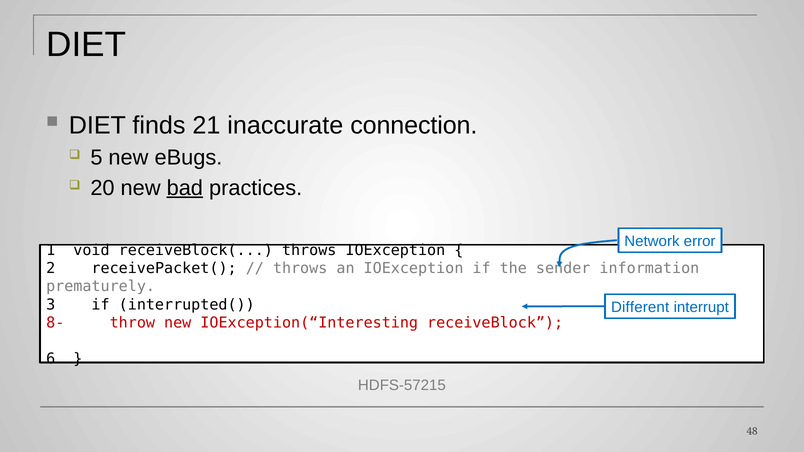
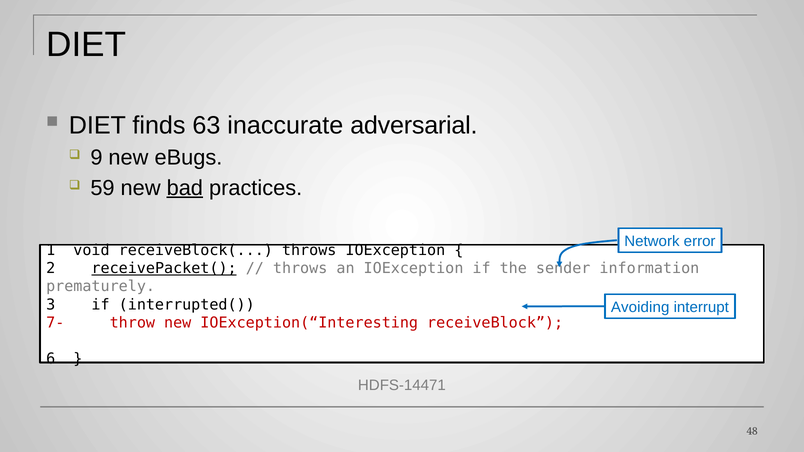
21: 21 -> 63 (206, 125)
connection: connection -> adversarial (414, 125)
5: 5 -> 9 (96, 158)
20: 20 -> 59 (102, 188)
receivePacket( underline: none -> present (164, 269)
Different: Different -> Avoiding (640, 307)
8-: 8- -> 7- (55, 323)
HDFS-57215: HDFS-57215 -> HDFS-14471 (402, 385)
